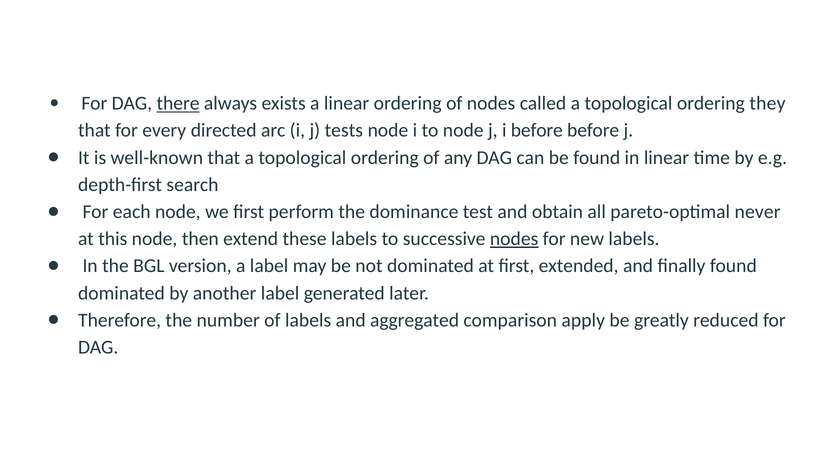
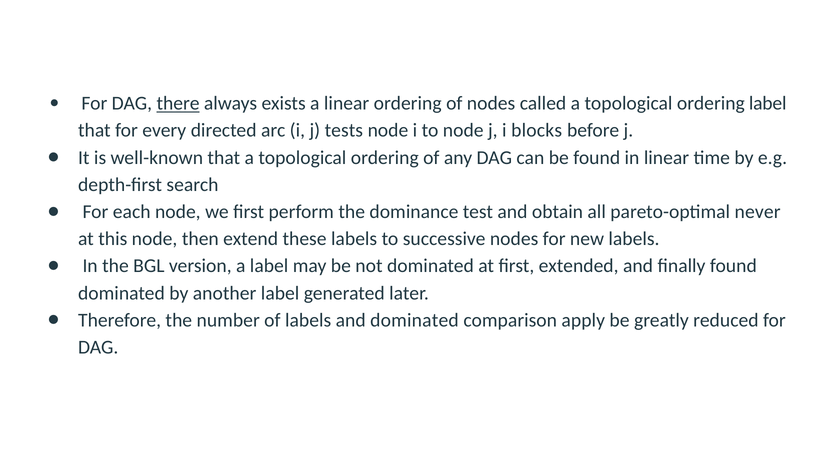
ordering they: they -> label (768, 103)
i before: before -> blocks (537, 130)
nodes underline: present -> none (514, 239)
and aggregated: aggregated -> dominated (414, 320)
